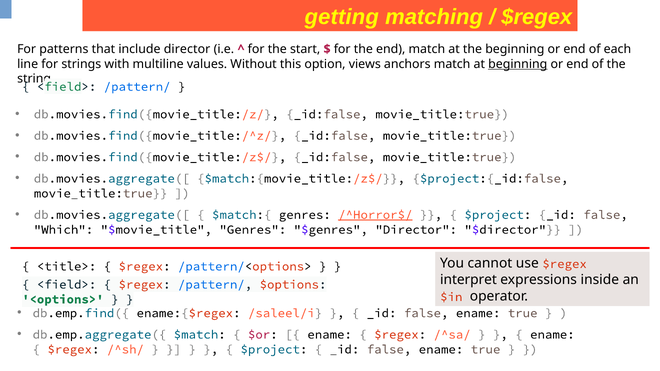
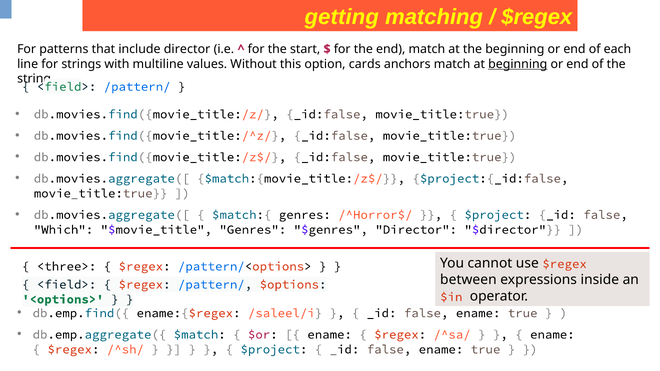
views: views -> cards (365, 64)
/^Horror$/ underline: present -> none (375, 215)
<title>: <title> -> <three> (67, 267)
interpret: interpret -> between (468, 280)
